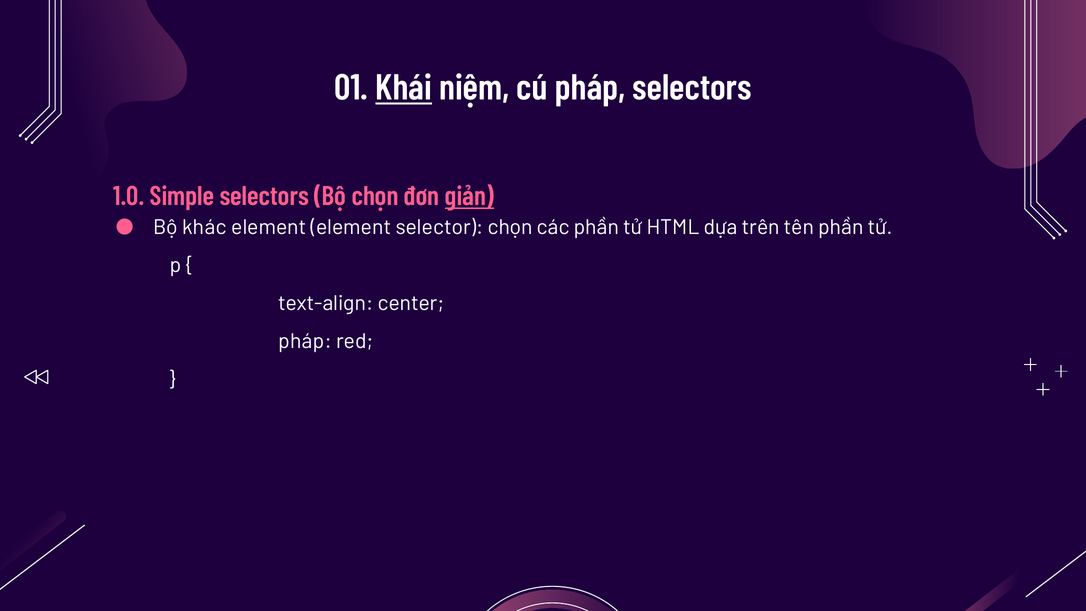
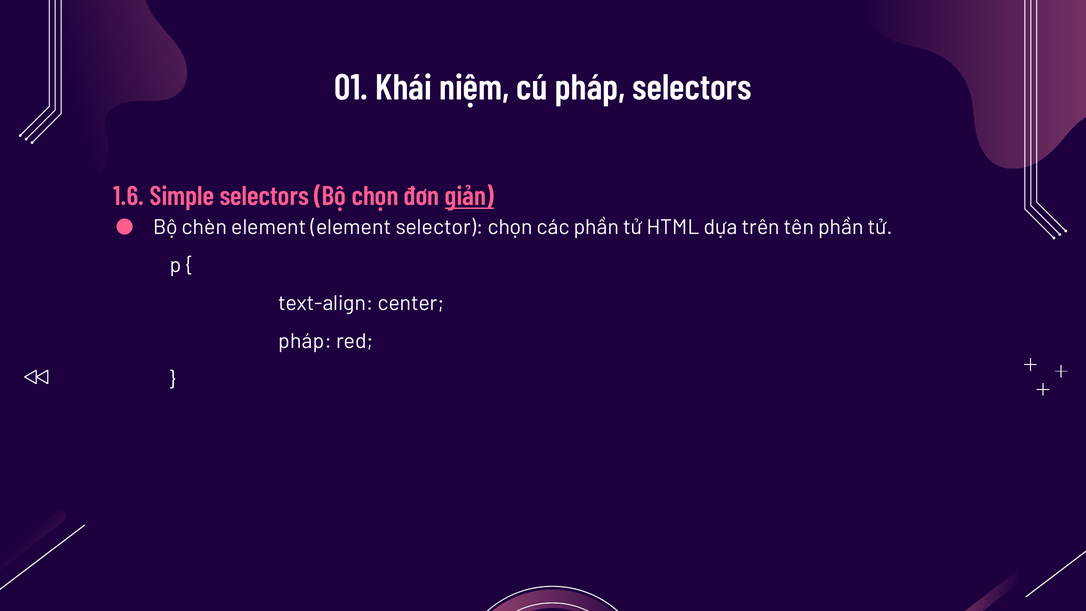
Khái underline: present -> none (404, 88)
1.0: 1.0 -> 1.6 (129, 196)
khác: khác -> chèn (204, 227)
